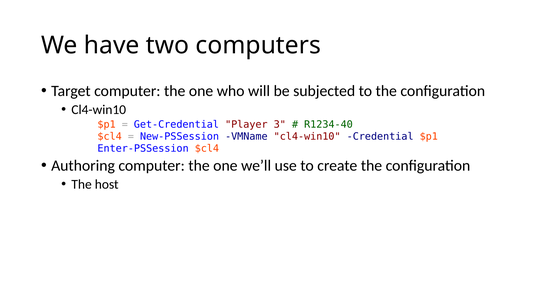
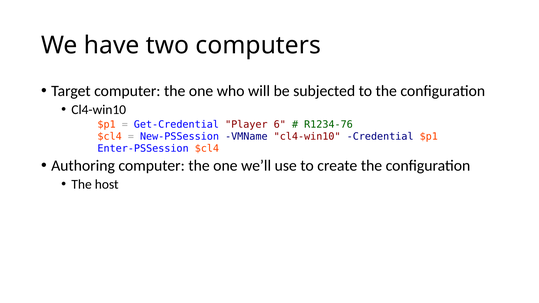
3: 3 -> 6 (280, 124)
R1234-40: R1234-40 -> R1234-76 (328, 124)
